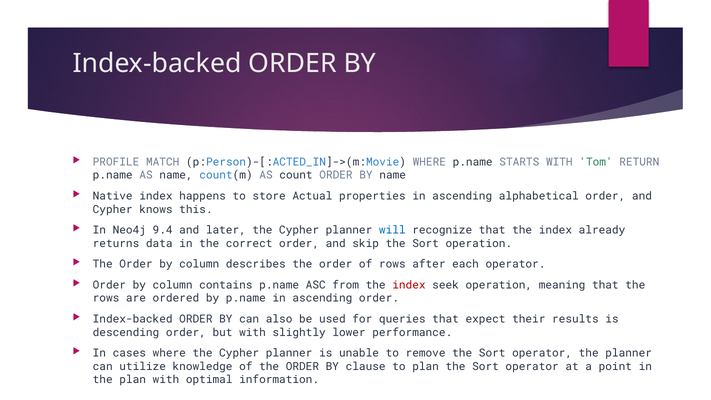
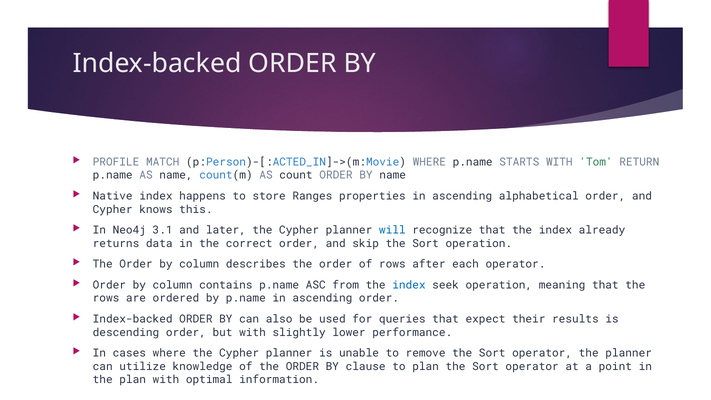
Actual: Actual -> Ranges (312, 196)
9.4: 9.4 -> 3.1 (163, 230)
index colour: red -> blue (409, 285)
